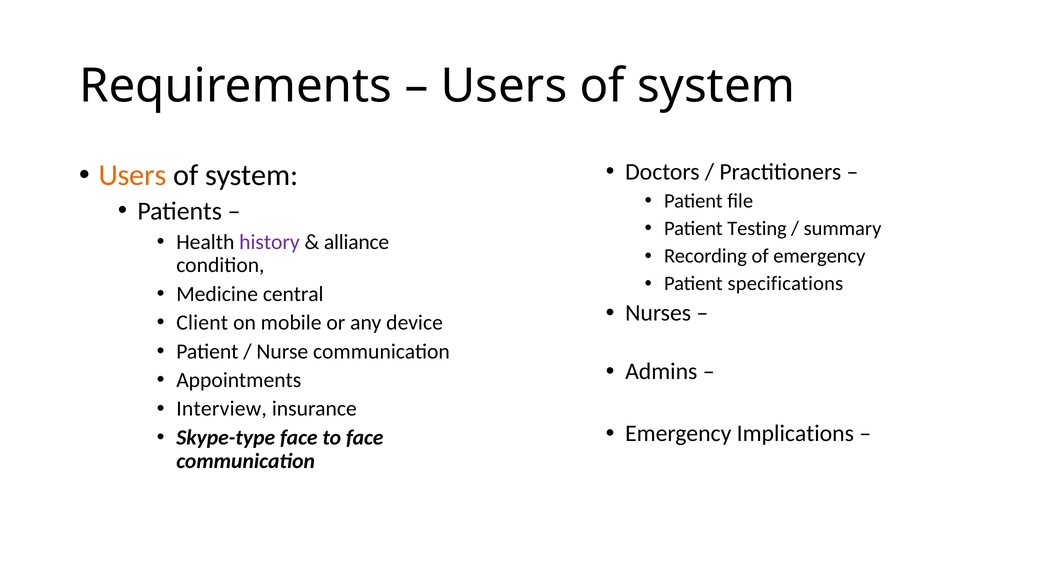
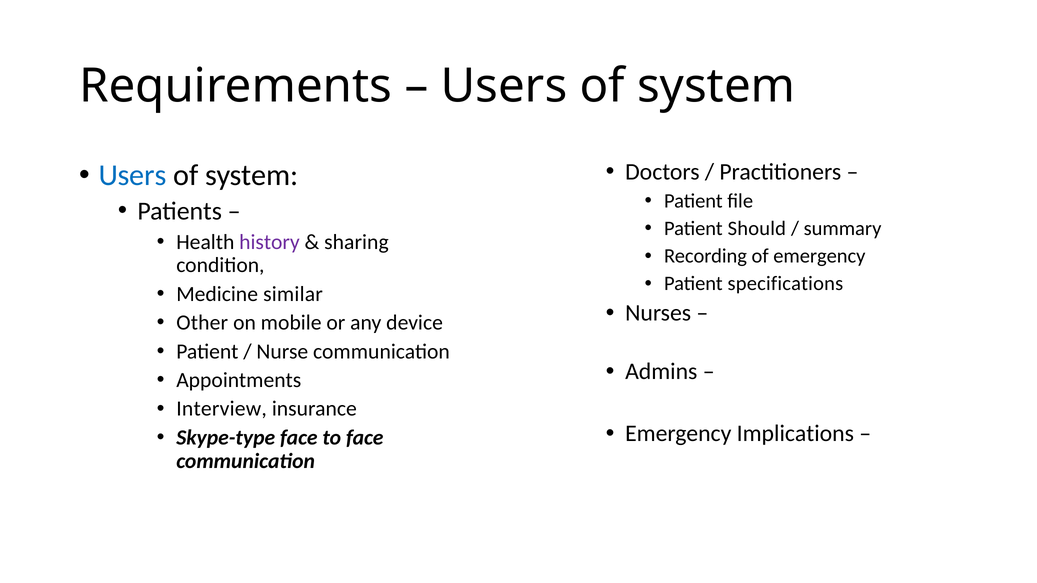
Users colour: orange -> blue (133, 175)
Testing: Testing -> Should (757, 229)
alliance: alliance -> sharing (356, 242)
central: central -> similar (293, 294)
Client: Client -> Other (202, 323)
